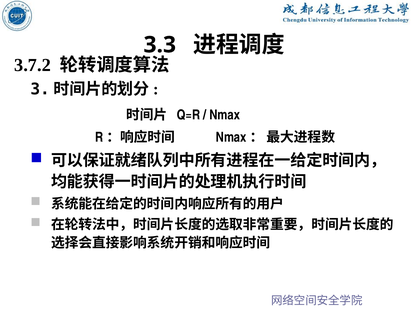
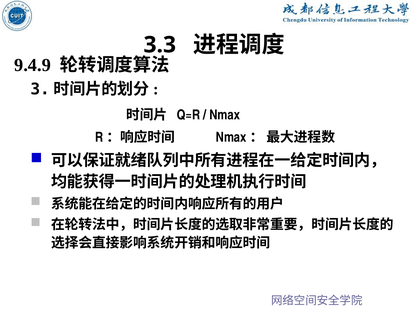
3.7.2: 3.7.2 -> 9.4.9 (33, 65)
